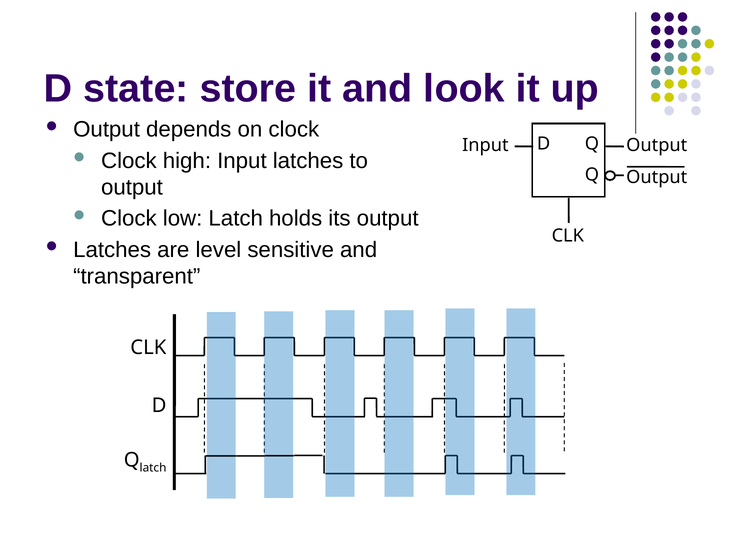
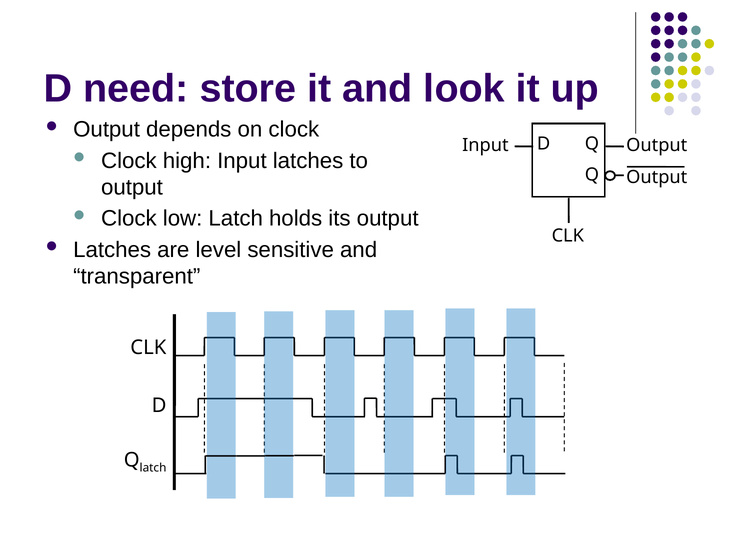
state: state -> need (136, 89)
